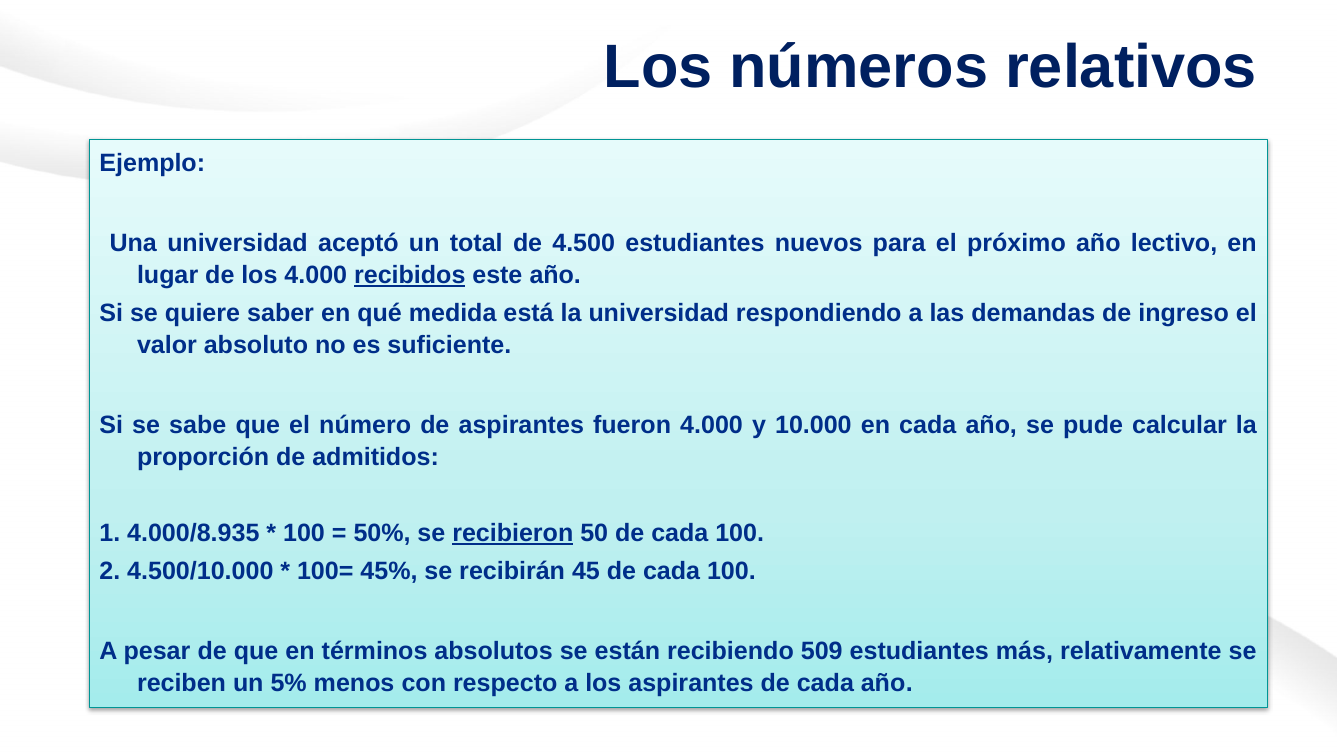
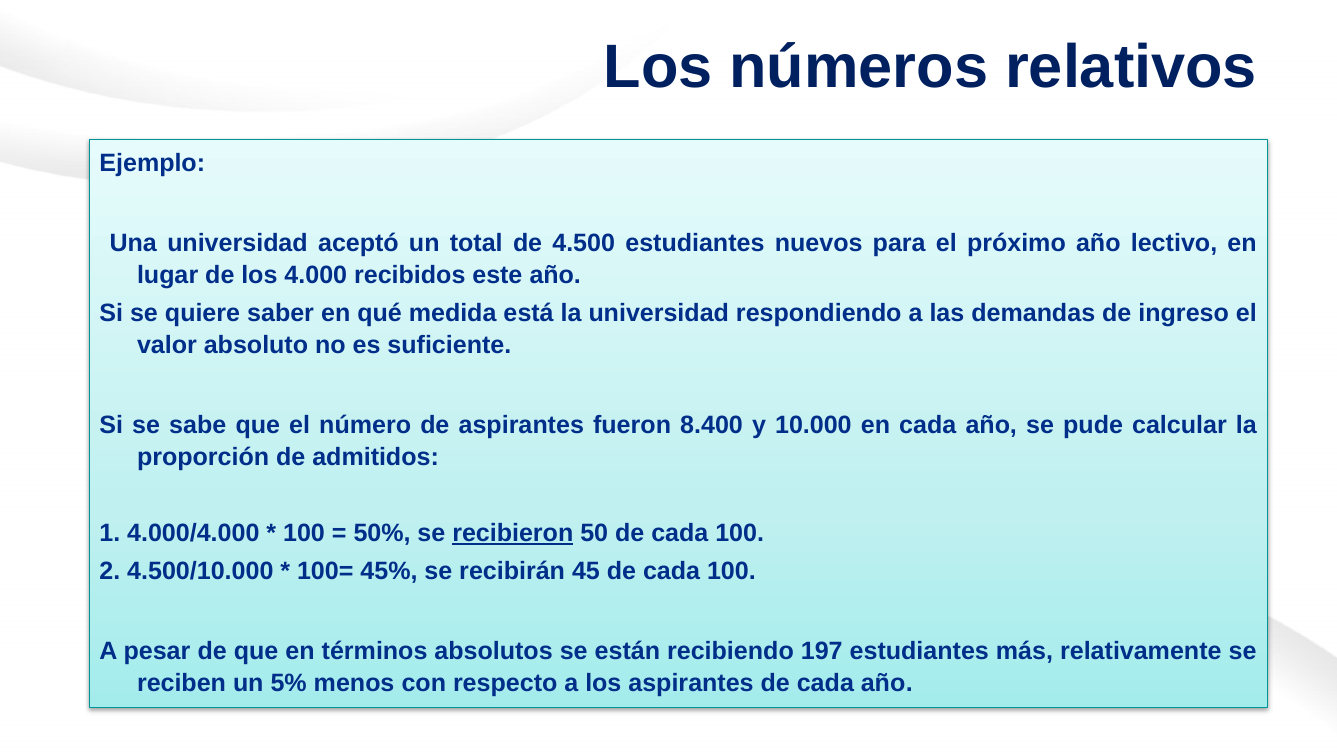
recibidos underline: present -> none (410, 275)
fueron 4.000: 4.000 -> 8.400 (712, 425)
4.000/8.935: 4.000/8.935 -> 4.000/4.000 (193, 533)
509: 509 -> 197 (822, 651)
